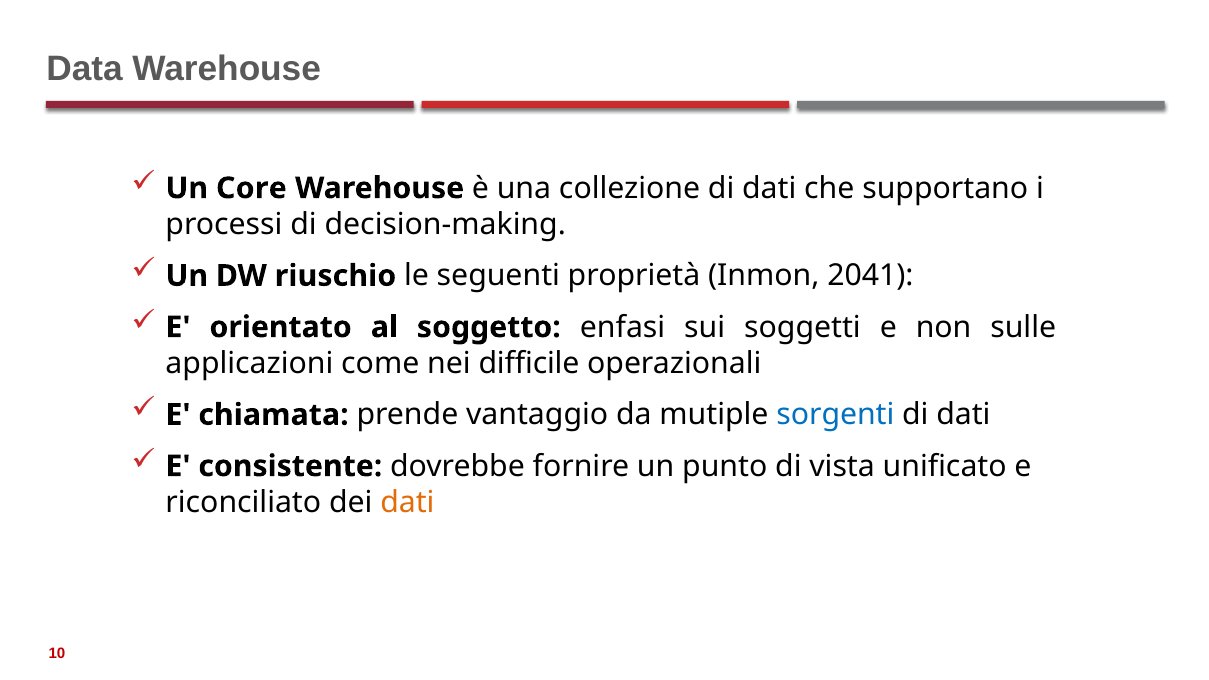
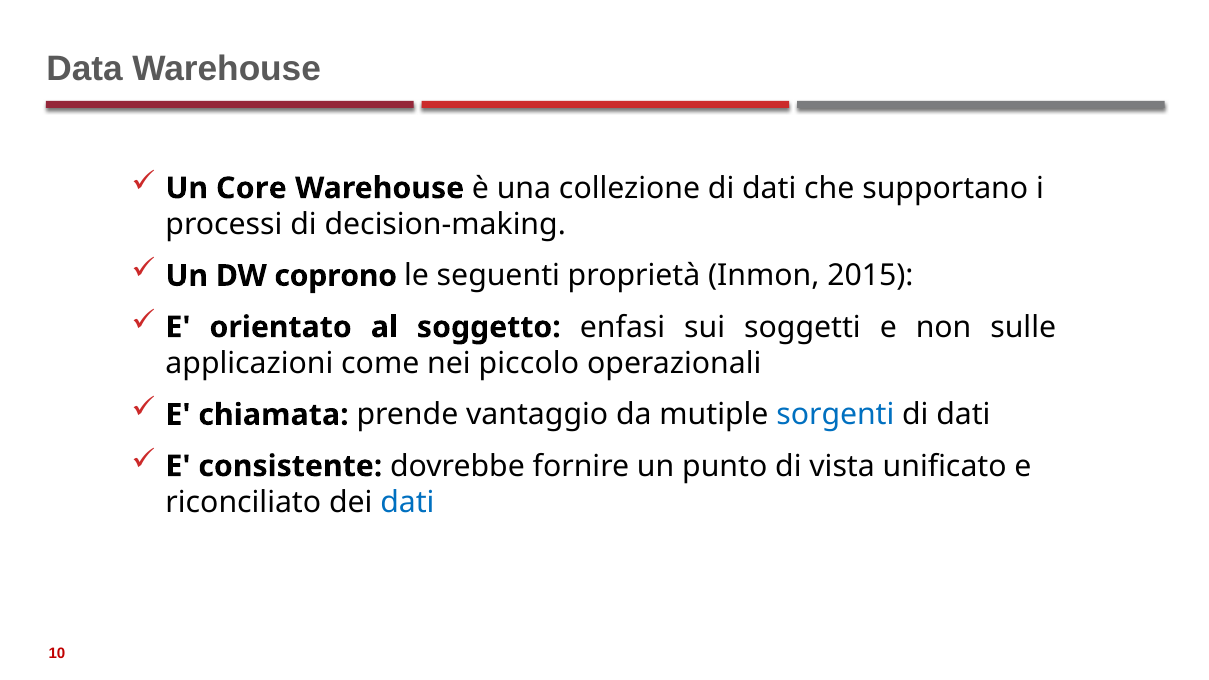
riuschio: riuschio -> coprono (336, 276)
2041: 2041 -> 2015 (870, 276)
difficile: difficile -> piccolo (529, 363)
dati colour: orange -> blue (407, 503)
